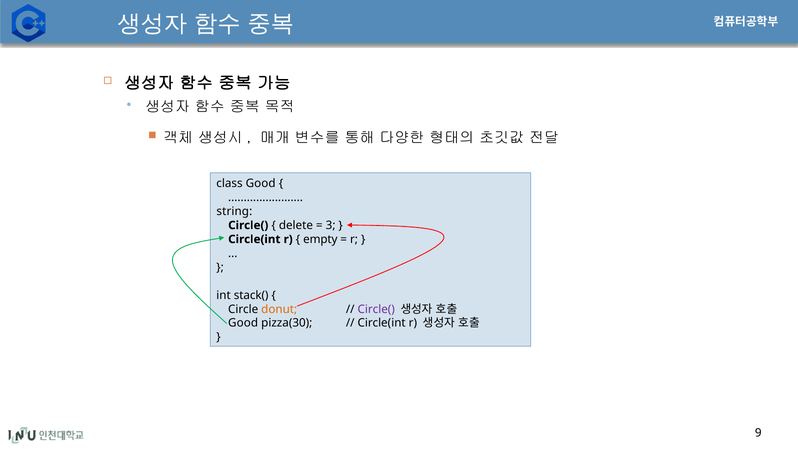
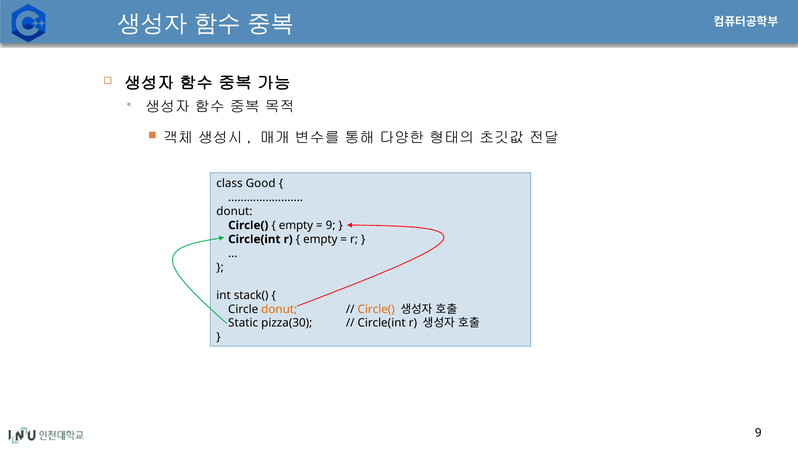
string: string -> donut (234, 211)
delete: delete -> empty (296, 225)
3: 3 -> 9 (331, 225)
Circle( colour: purple -> orange (376, 309)
Good: Good -> Static (243, 323)
